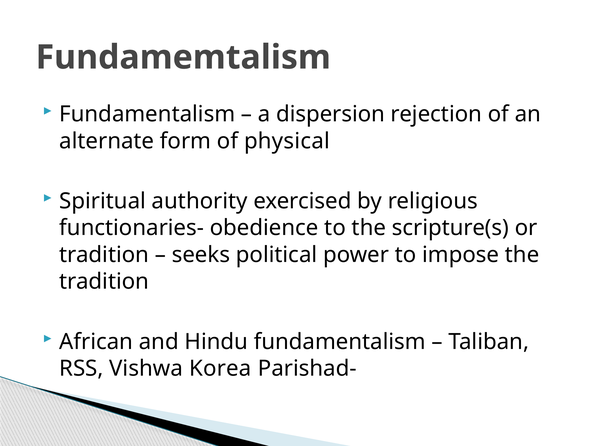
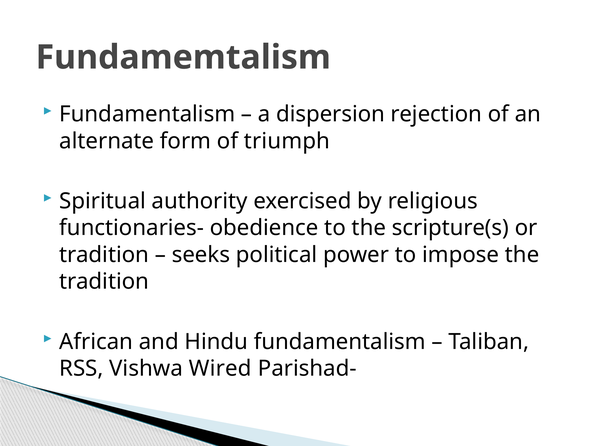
physical: physical -> triumph (287, 141)
Korea: Korea -> Wired (220, 368)
